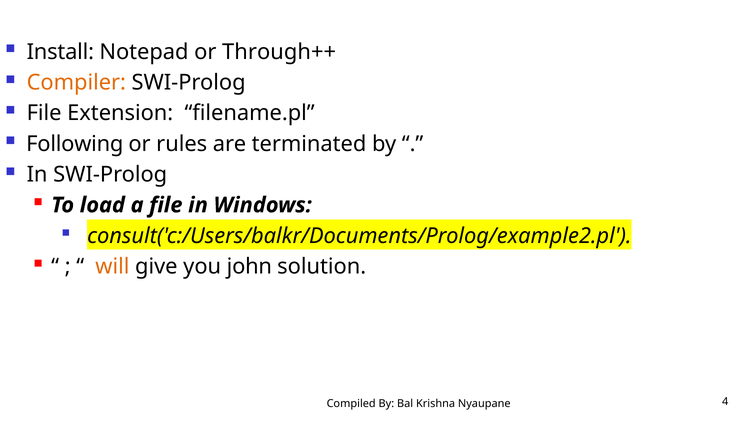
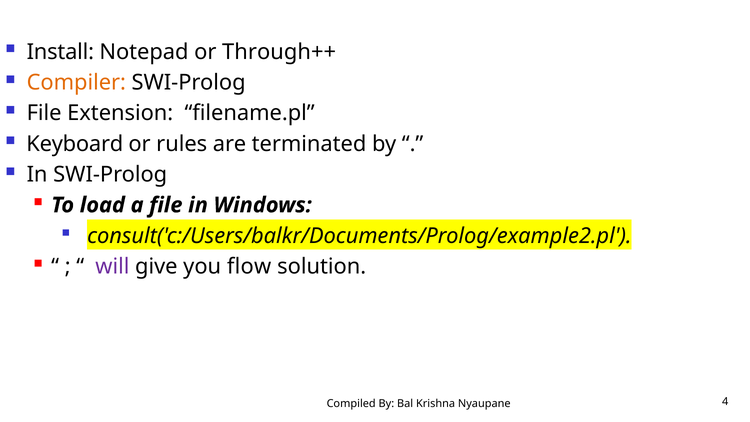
Following: Following -> Keyboard (75, 144)
will colour: orange -> purple (112, 266)
john: john -> flow (249, 266)
